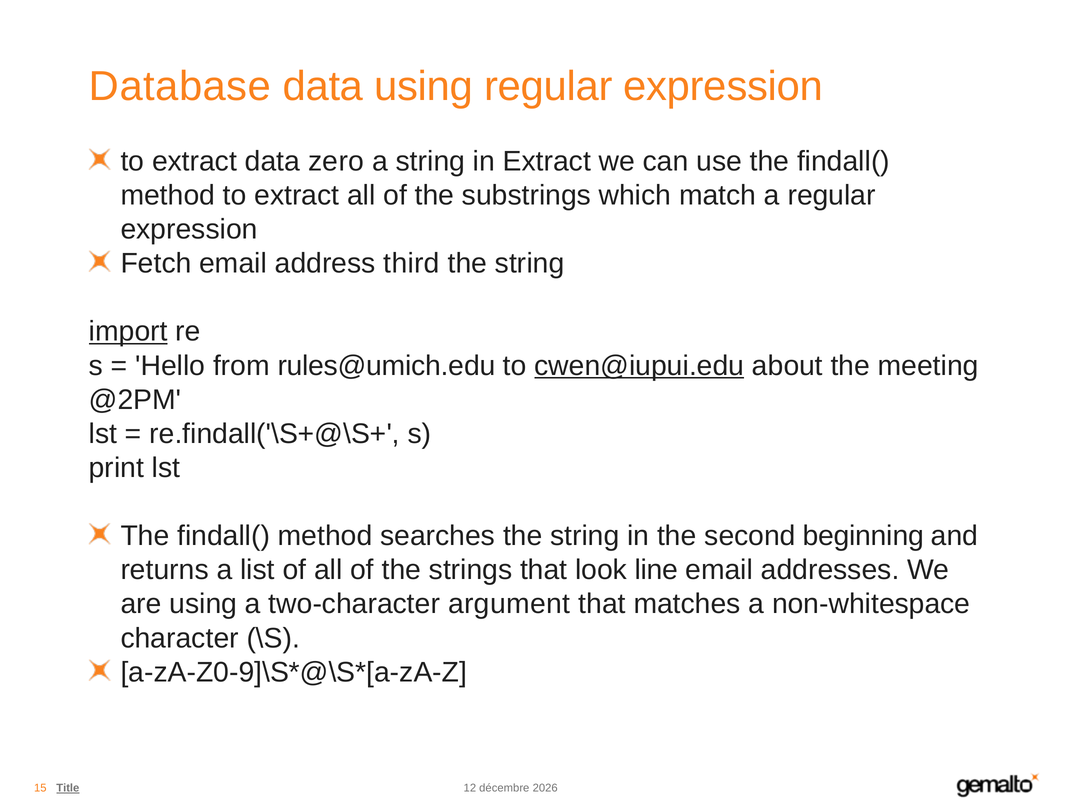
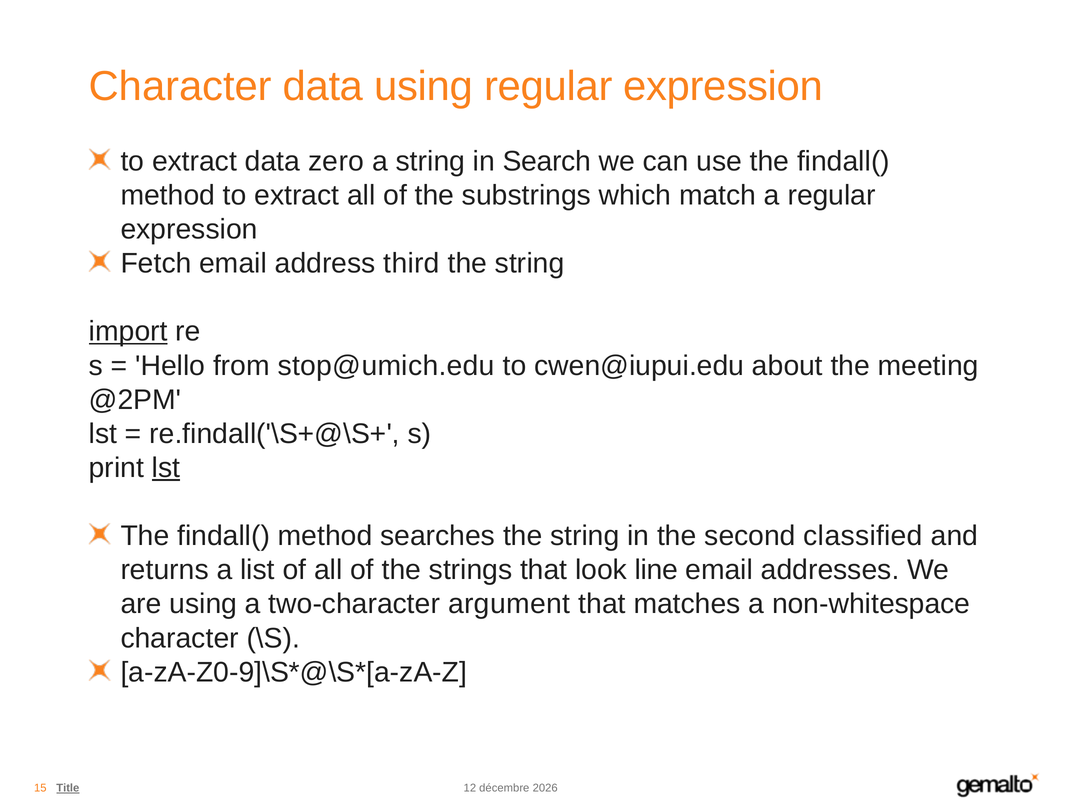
Database: Database -> Character (180, 87)
in Extract: Extract -> Search (547, 161)
rules@umich.edu: rules@umich.edu -> stop@umich.edu (386, 366)
cwen@iupui.edu underline: present -> none (639, 366)
lst underline: none -> present (166, 468)
beginning: beginning -> classified (863, 536)
